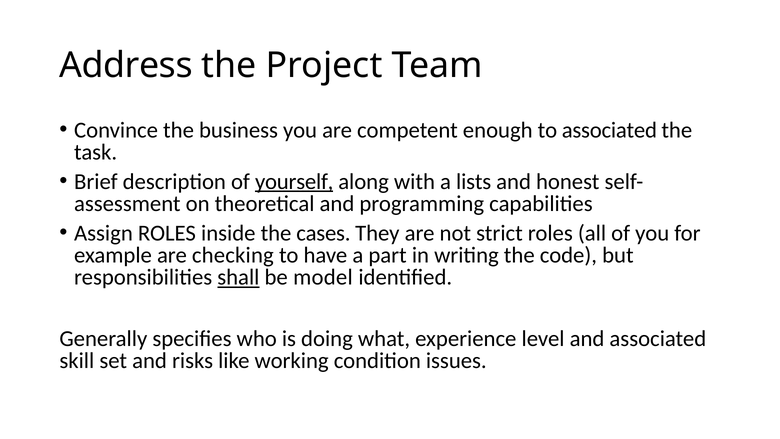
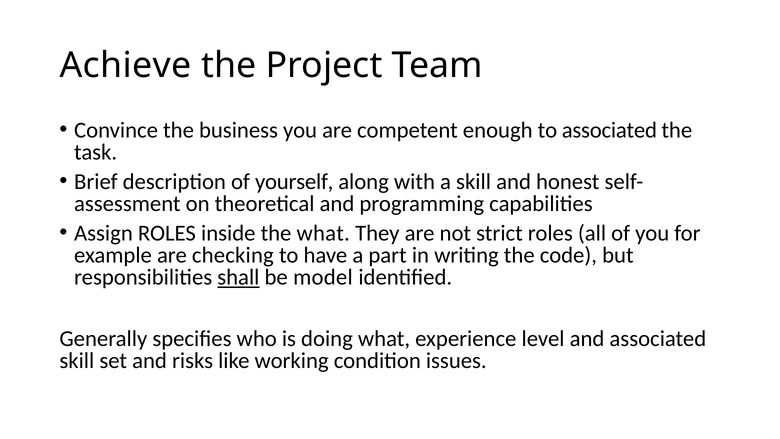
Address: Address -> Achieve (126, 66)
yourself underline: present -> none (294, 181)
a lists: lists -> skill (474, 181)
the cases: cases -> what (323, 233)
